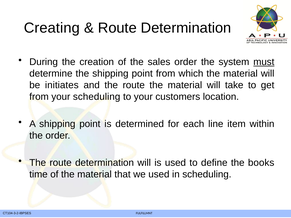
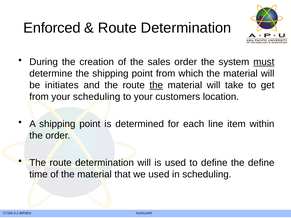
Creating: Creating -> Enforced (52, 28)
the underline: none -> present (156, 85)
the books: books -> define (261, 163)
